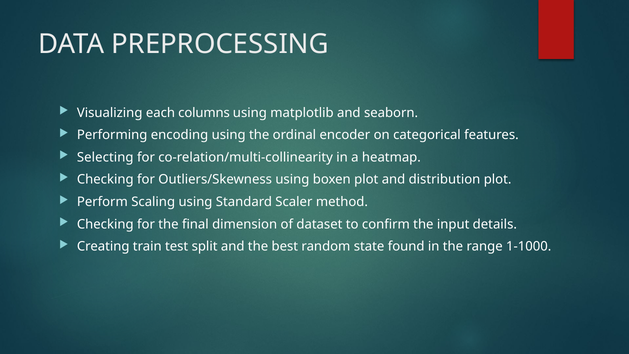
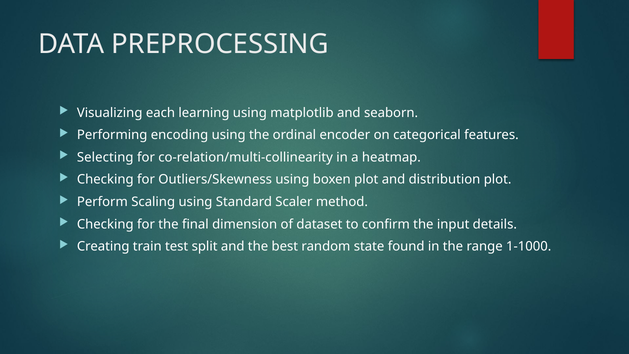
columns: columns -> learning (204, 113)
